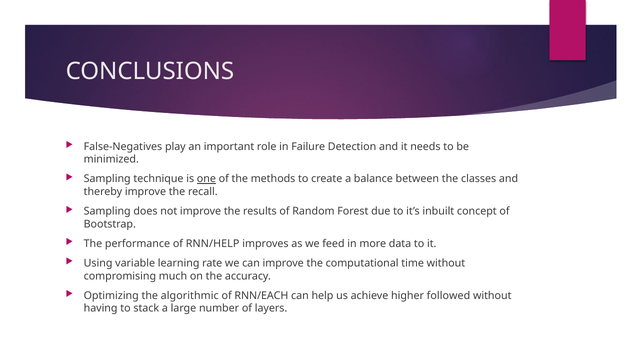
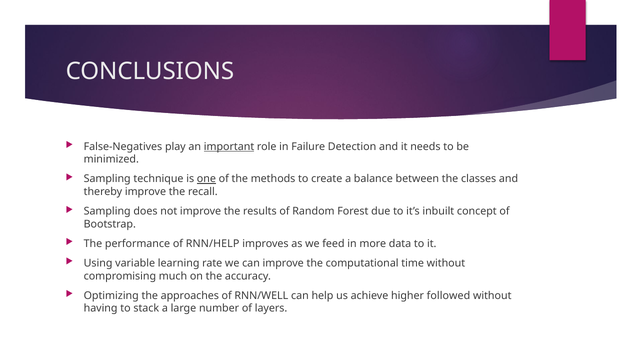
important underline: none -> present (229, 147)
algorithmic: algorithmic -> approaches (190, 296)
RNN/EACH: RNN/EACH -> RNN/WELL (261, 296)
